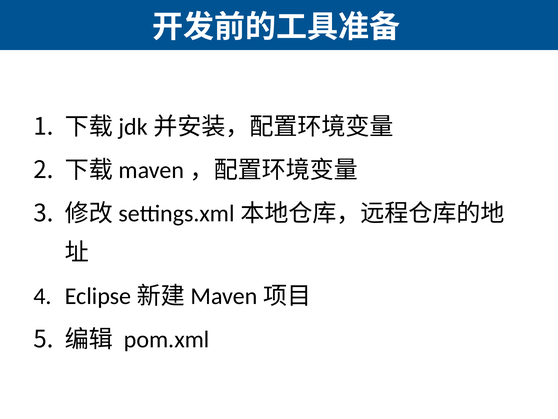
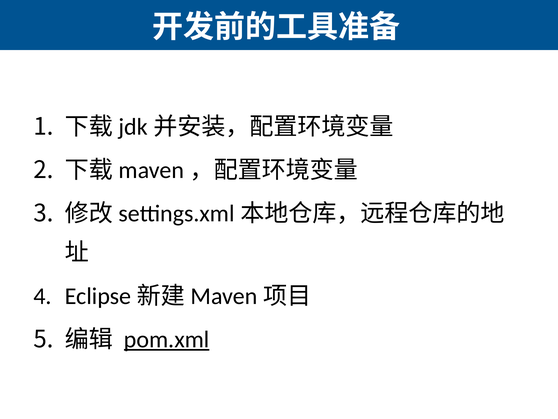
pom.xml underline: none -> present (167, 339)
